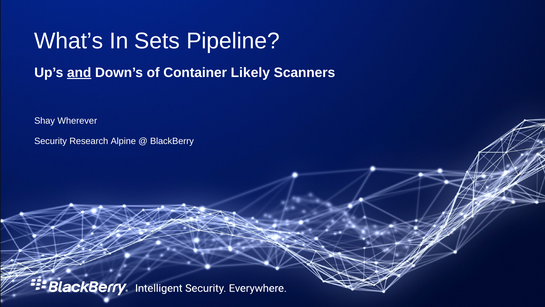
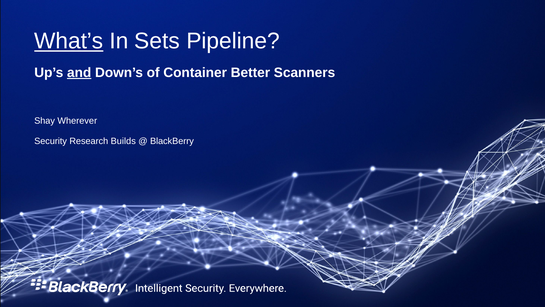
What’s underline: none -> present (69, 41)
Likely: Likely -> Better (250, 73)
Alpine: Alpine -> Builds (123, 141)
